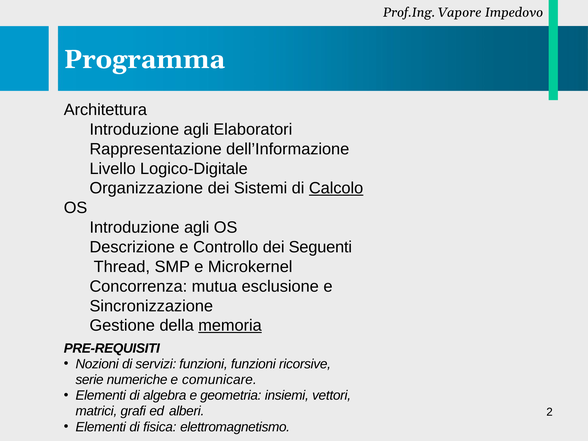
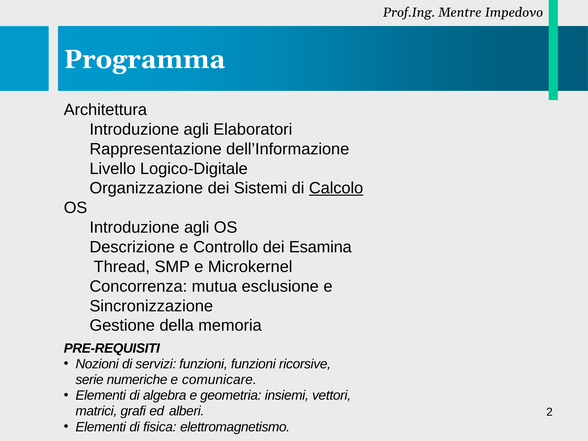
Vapore: Vapore -> Mentre (460, 12)
Seguenti: Seguenti -> Esamina (320, 247)
memoria underline: present -> none (230, 326)
